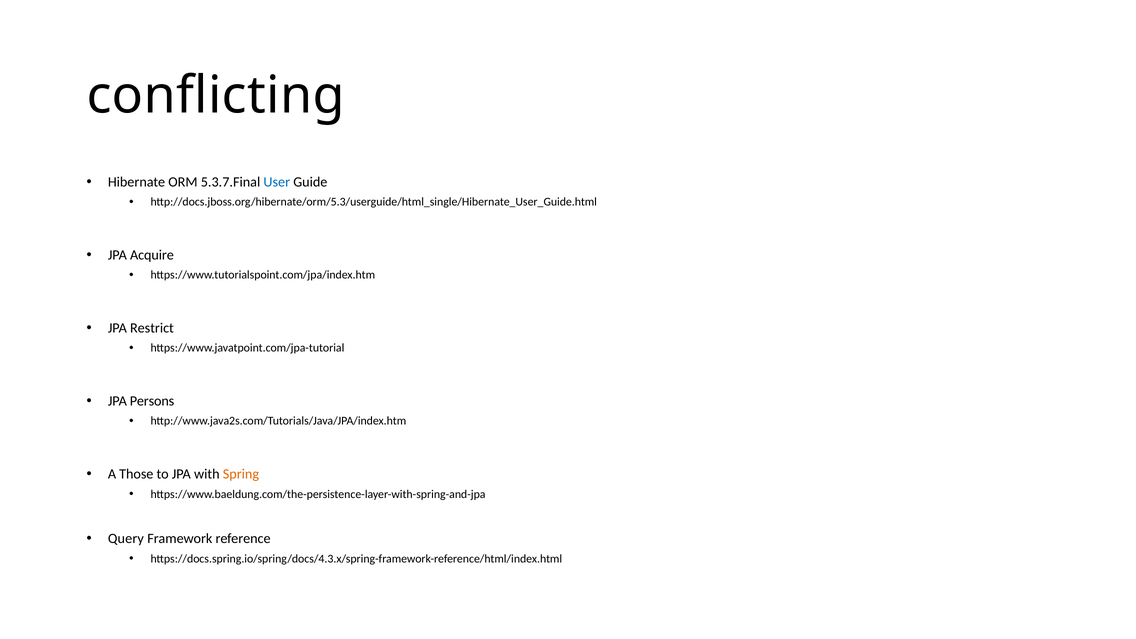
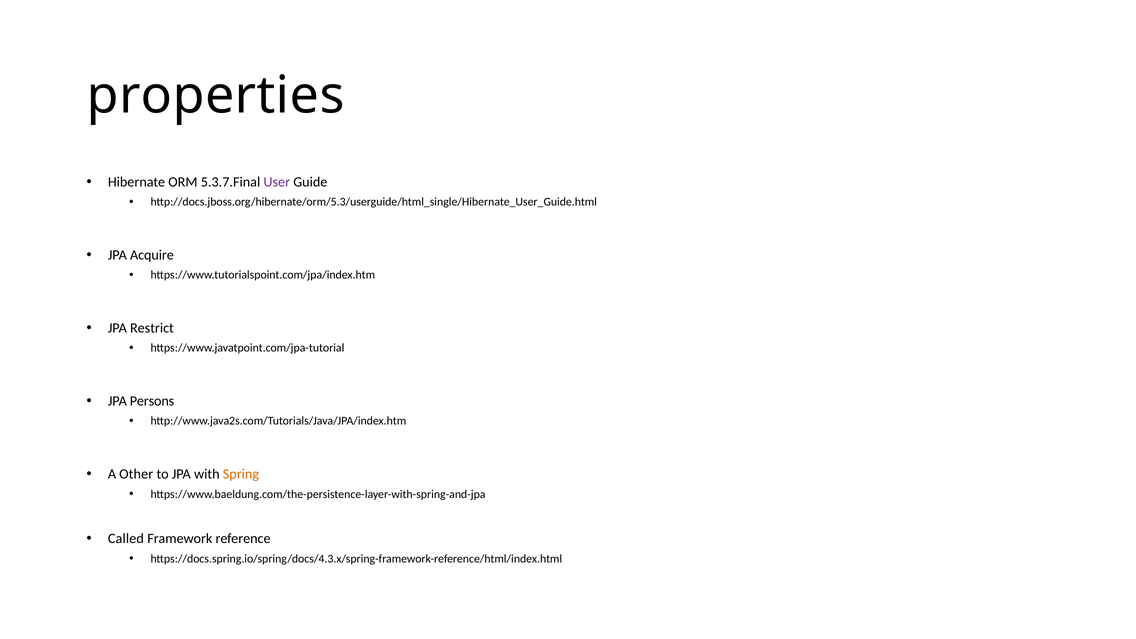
conflicting: conflicting -> properties (216, 95)
User colour: blue -> purple (277, 182)
Those: Those -> Other (136, 474)
Query: Query -> Called (126, 539)
